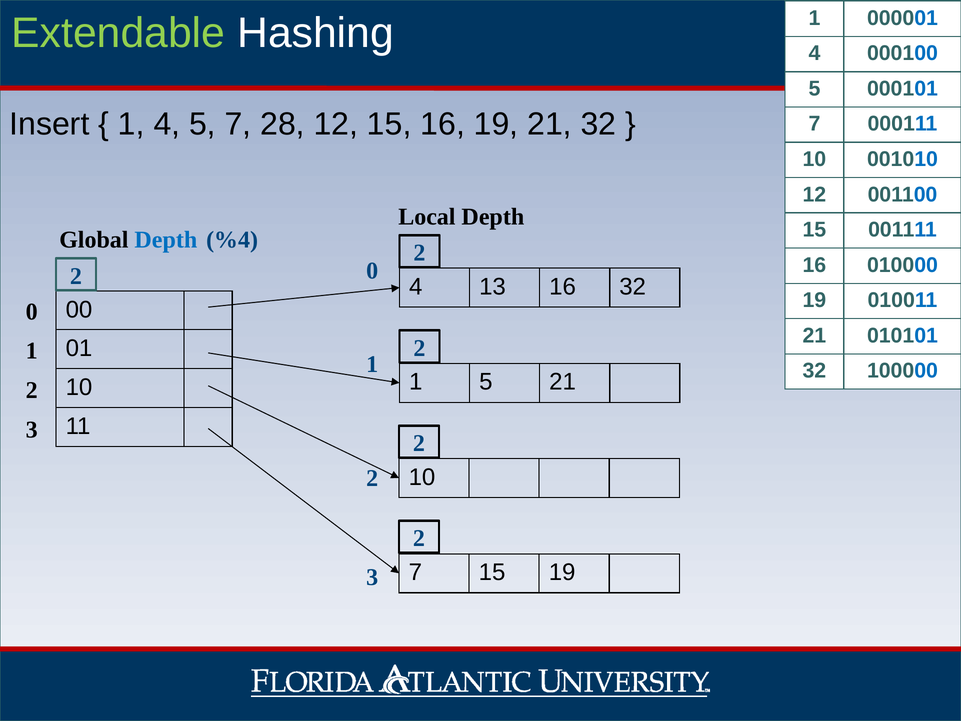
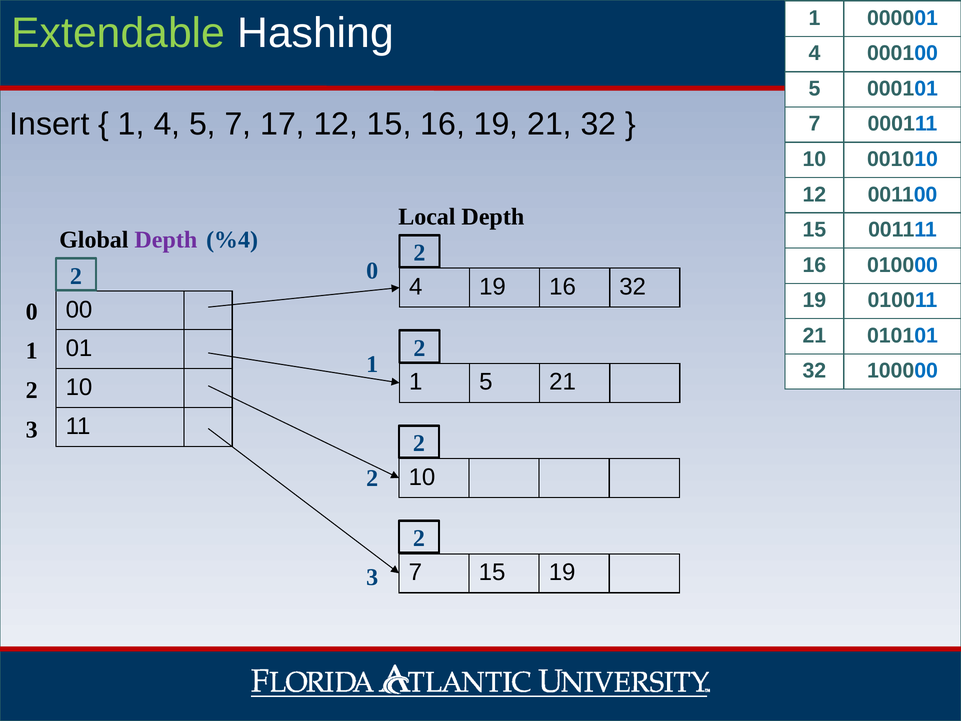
28: 28 -> 17 (283, 124)
Depth colour: blue -> purple (166, 240)
4 13: 13 -> 19 (493, 287)
